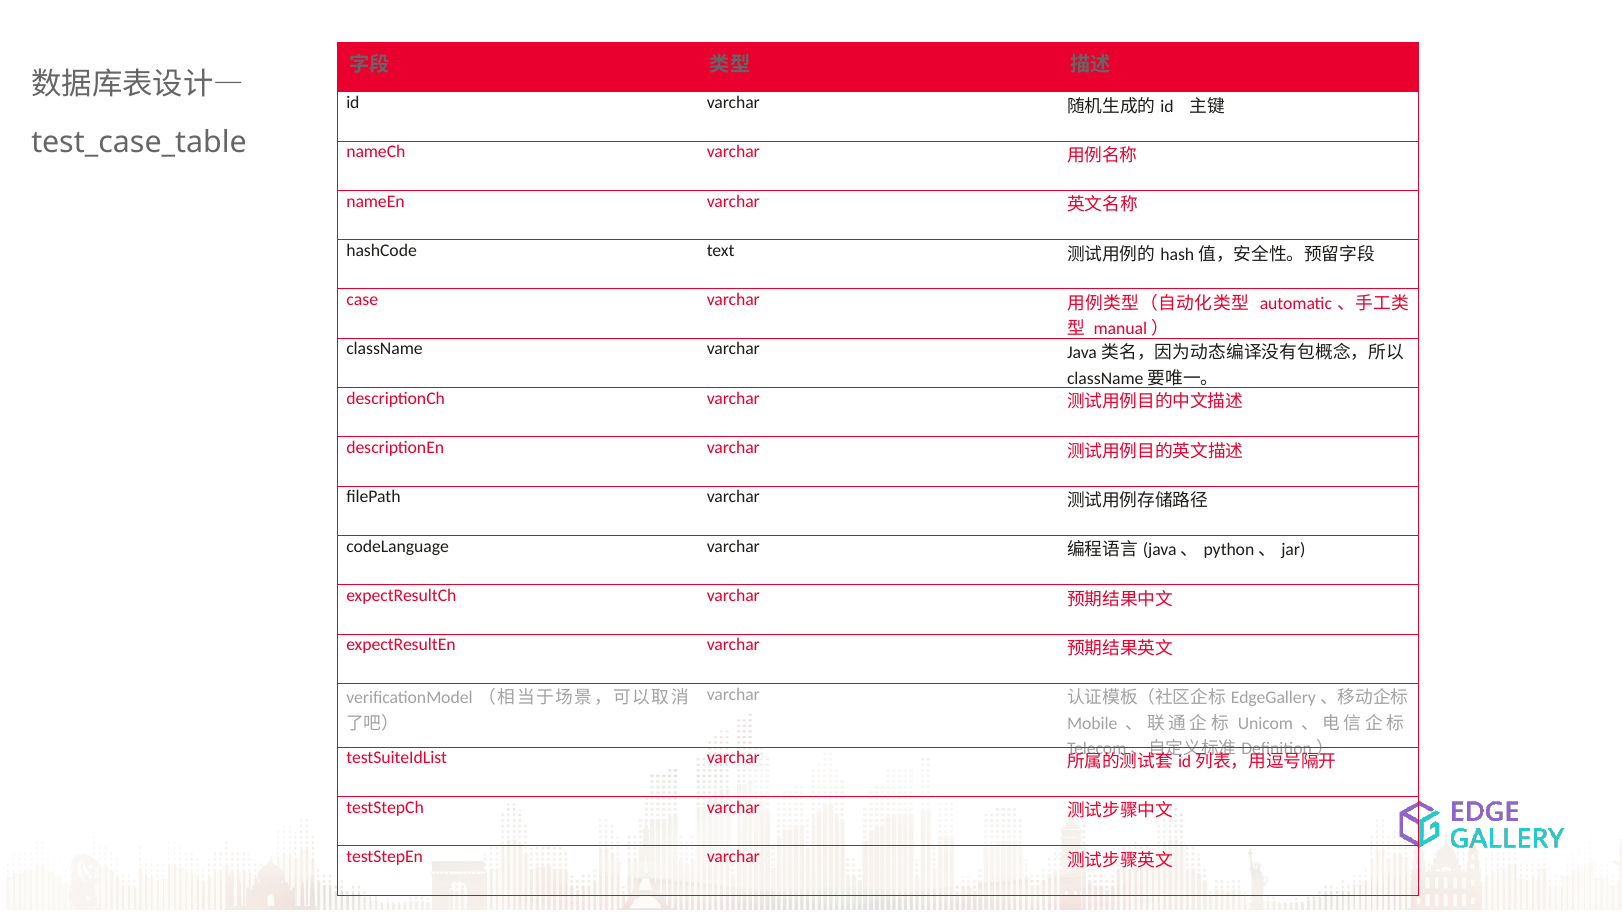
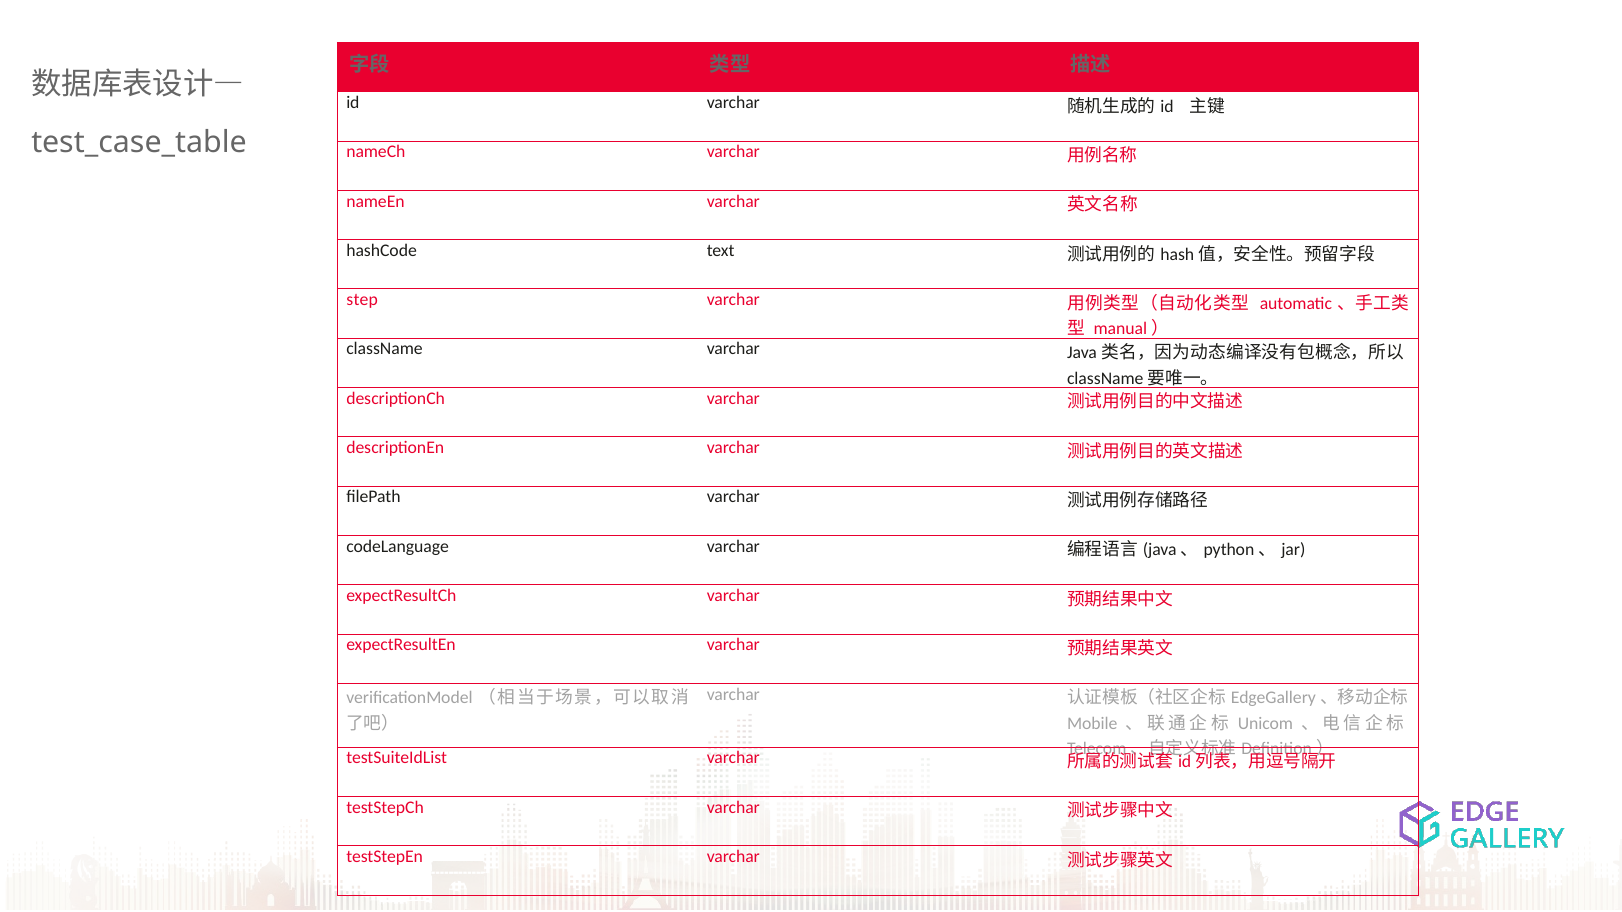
case: case -> step (362, 300)
